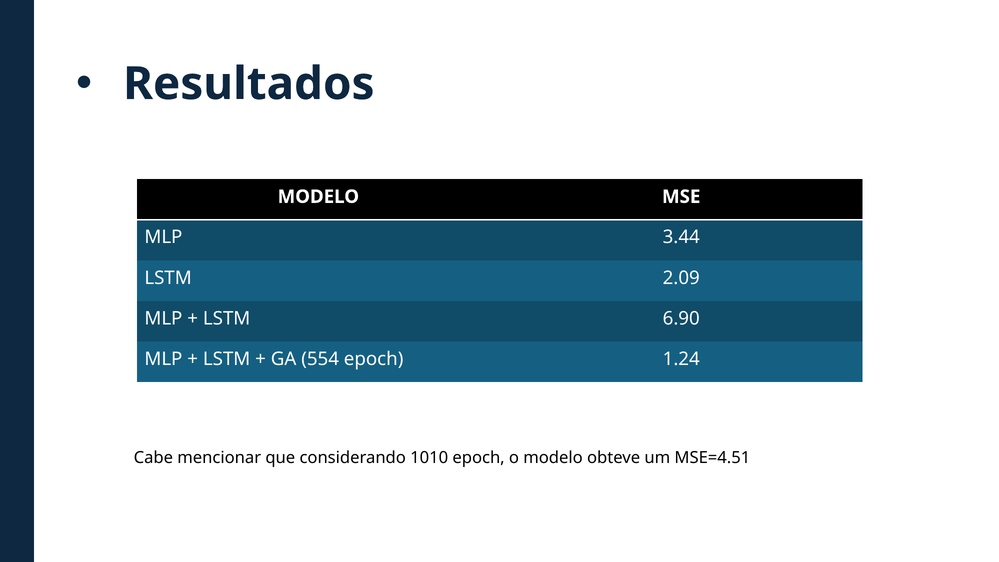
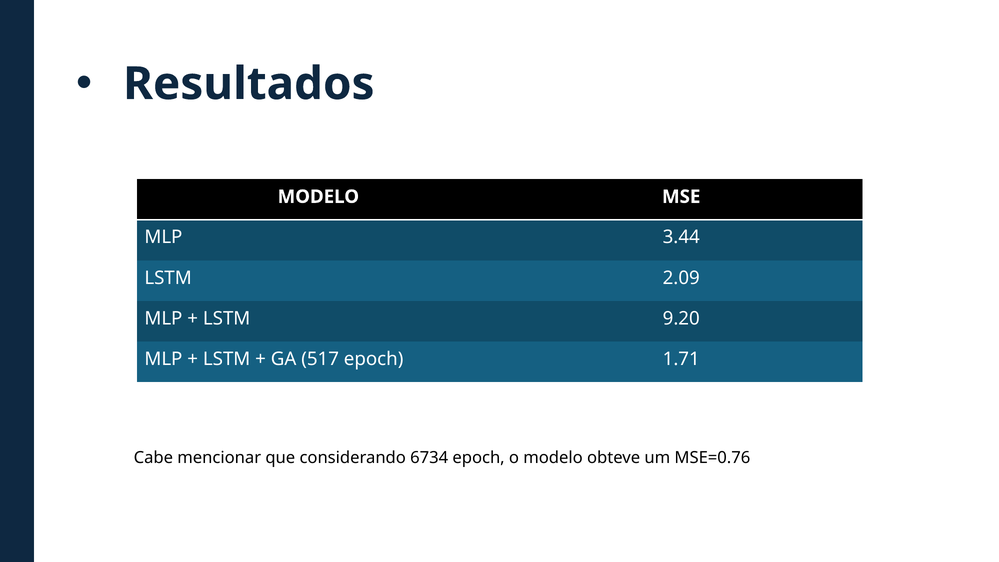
6.90: 6.90 -> 9.20 (681, 318)
554: 554 -> 517 (320, 359)
1.24: 1.24 -> 1.71 (681, 359)
1010: 1010 -> 6734 (429, 458)
MSE=4.51: MSE=4.51 -> MSE=0.76 (712, 458)
